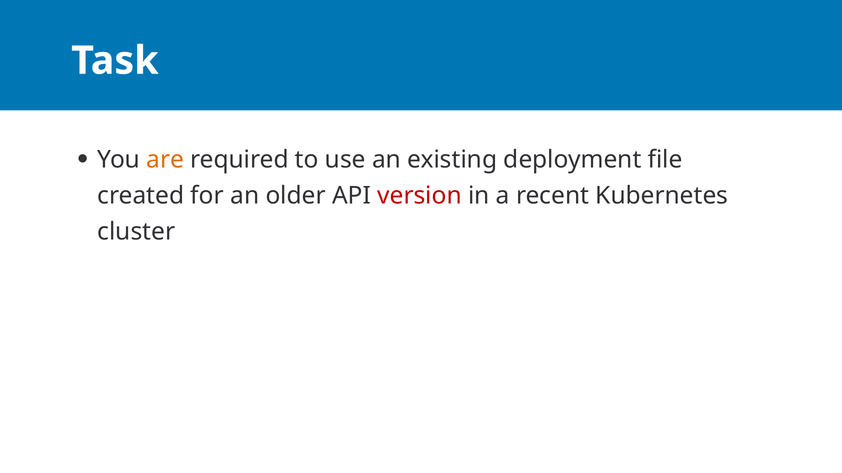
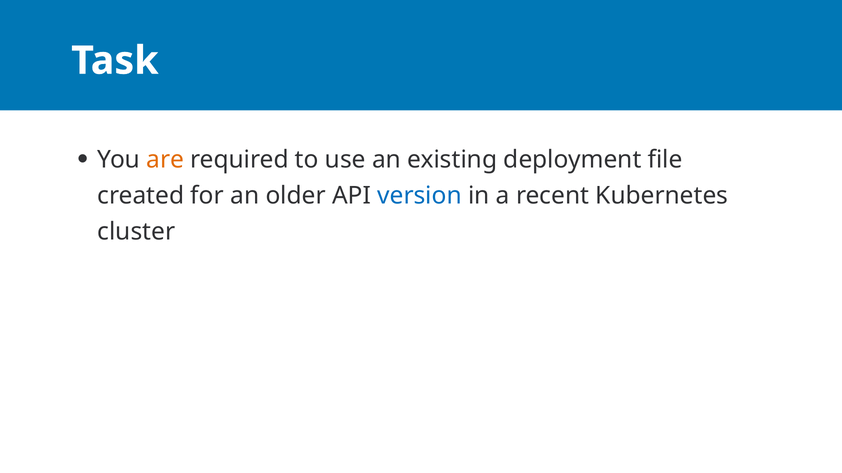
version colour: red -> blue (420, 196)
